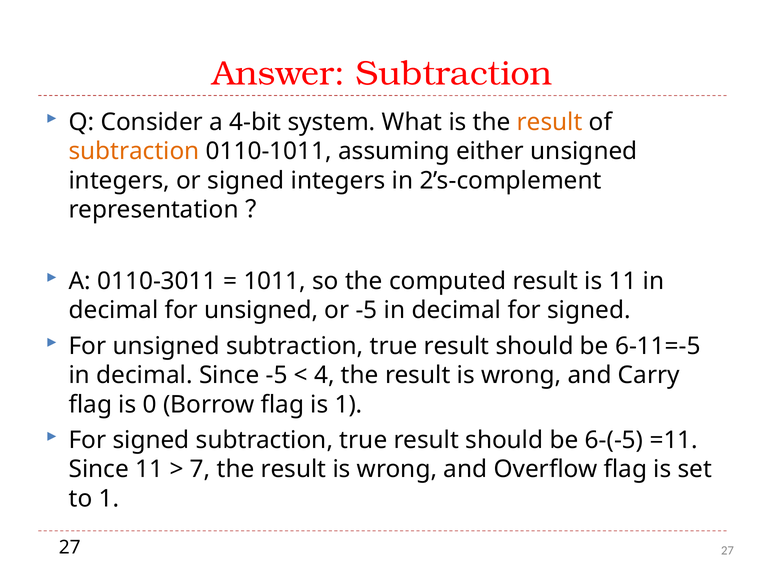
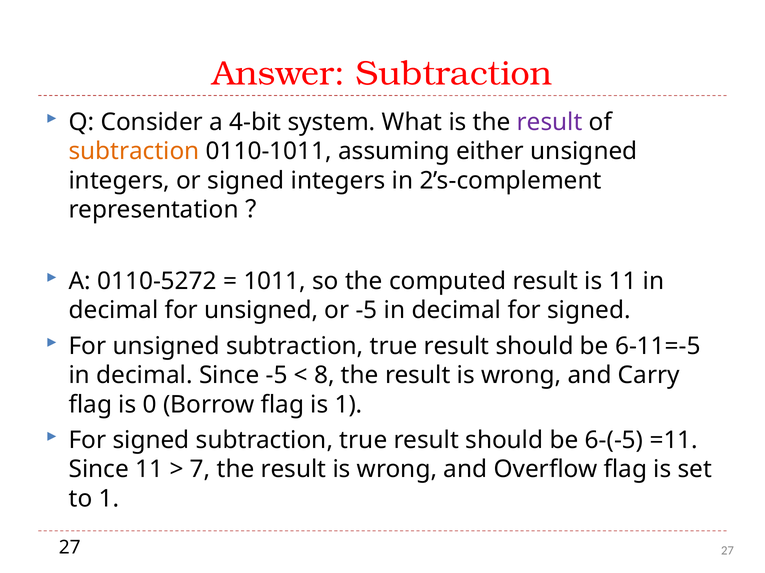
result colour: orange -> purple (550, 122)
0110-3011: 0110-3011 -> 0110-5272 (157, 281)
4: 4 -> 8 (324, 376)
